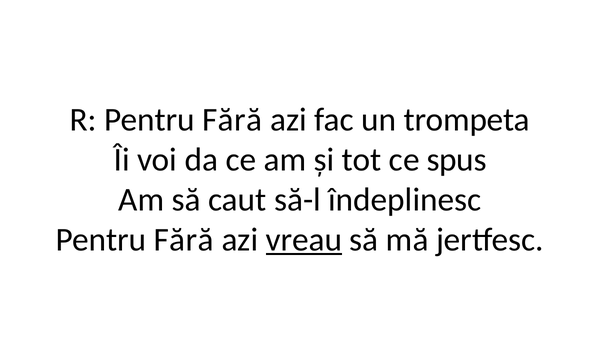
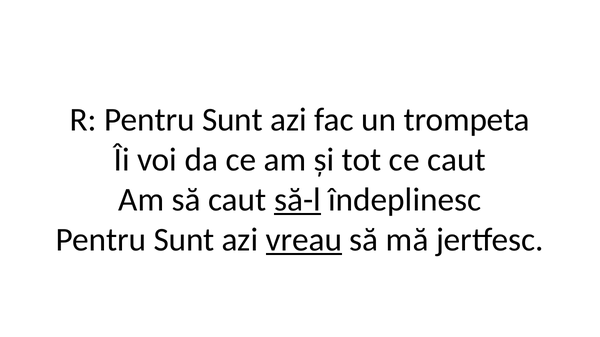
R Pentru Fără: Fără -> Sunt (233, 120)
ce spus: spus -> caut (456, 160)
să-l underline: none -> present (297, 200)
Fără: Fără -> Sunt (184, 240)
